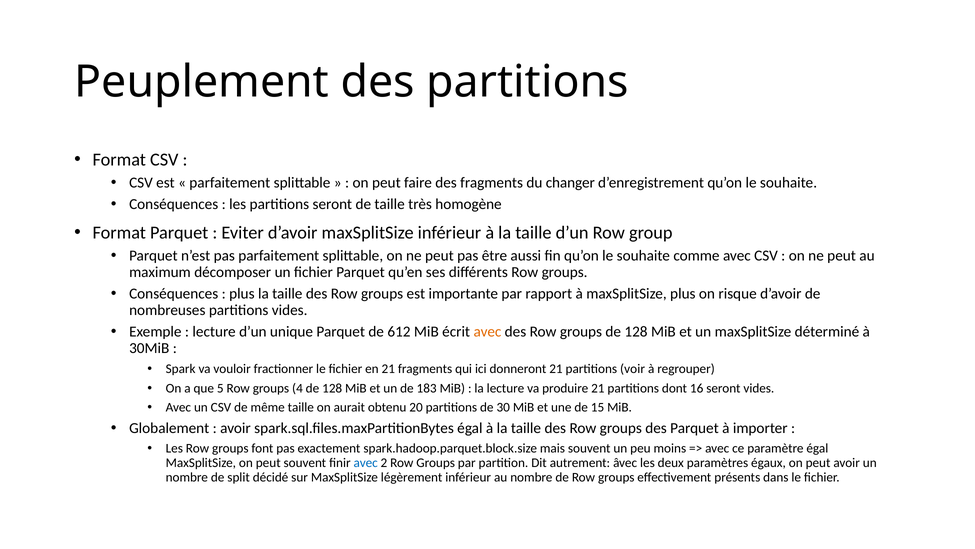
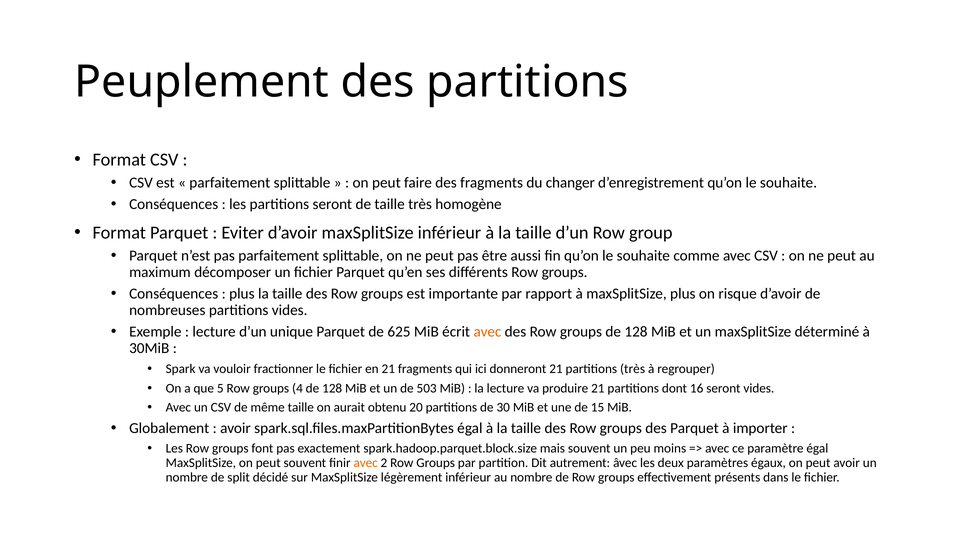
612: 612 -> 625 (399, 332)
partitions voir: voir -> très (633, 369)
183: 183 -> 503 (427, 388)
avec colour: blue -> orange (366, 462)
